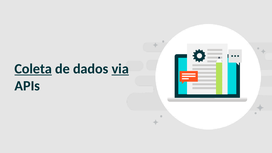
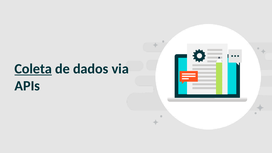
via underline: present -> none (120, 69)
